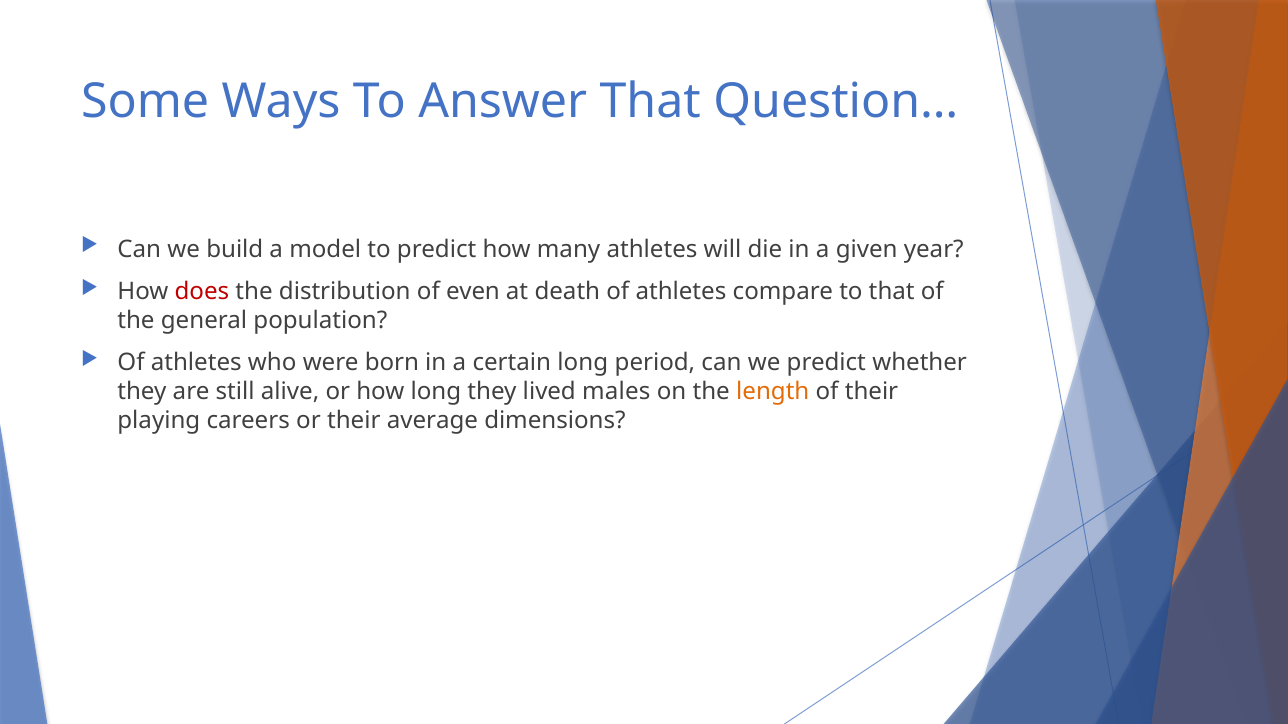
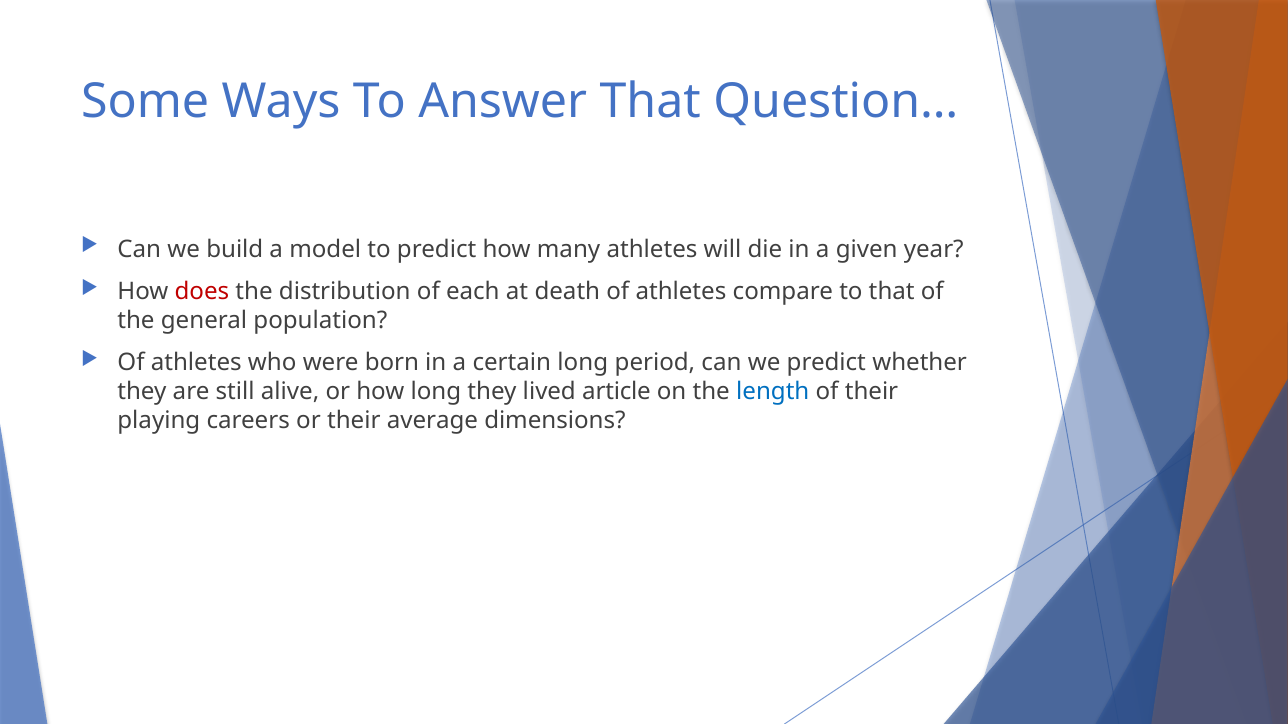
even: even -> each (473, 292)
males: males -> article (616, 392)
length colour: orange -> blue (773, 392)
